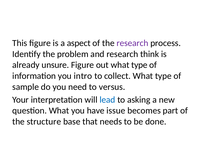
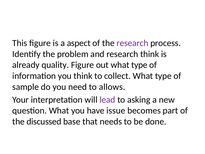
unsure: unsure -> quality (55, 65)
you intro: intro -> think (83, 76)
versus: versus -> allows (112, 87)
lead colour: blue -> purple (107, 100)
structure: structure -> discussed (44, 121)
